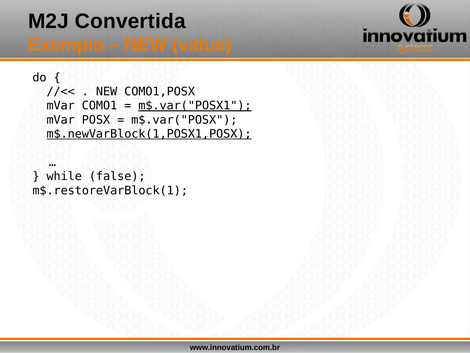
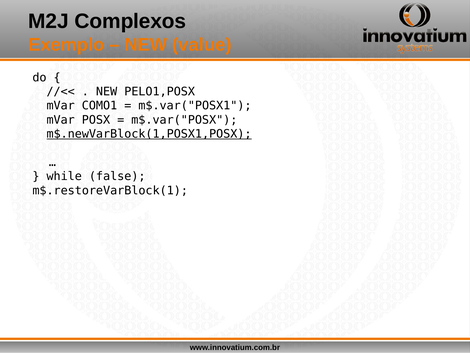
Convertida: Convertida -> Complexos (130, 21)
COMO1,POSX: COMO1,POSX -> PELO1,POSX (160, 92)
m$.var("POSX1 underline: present -> none (195, 106)
